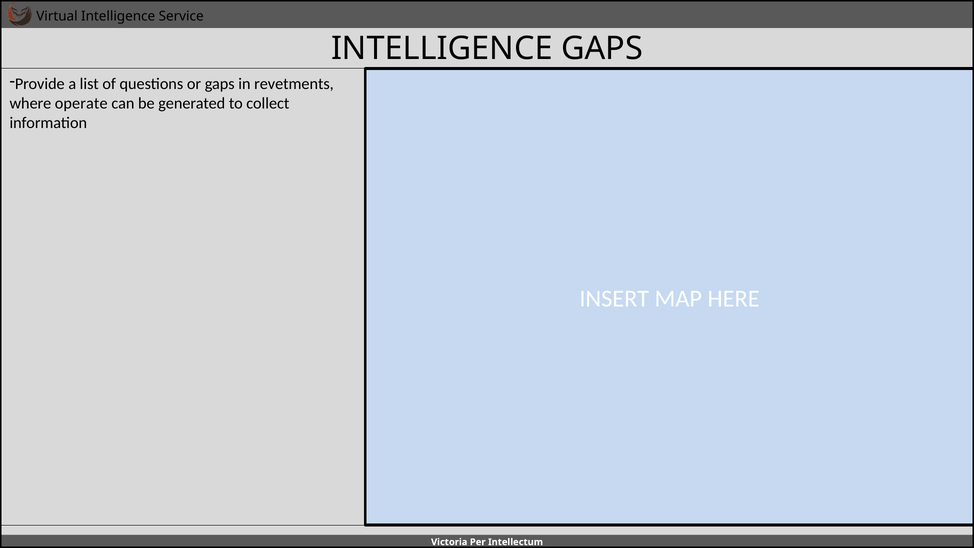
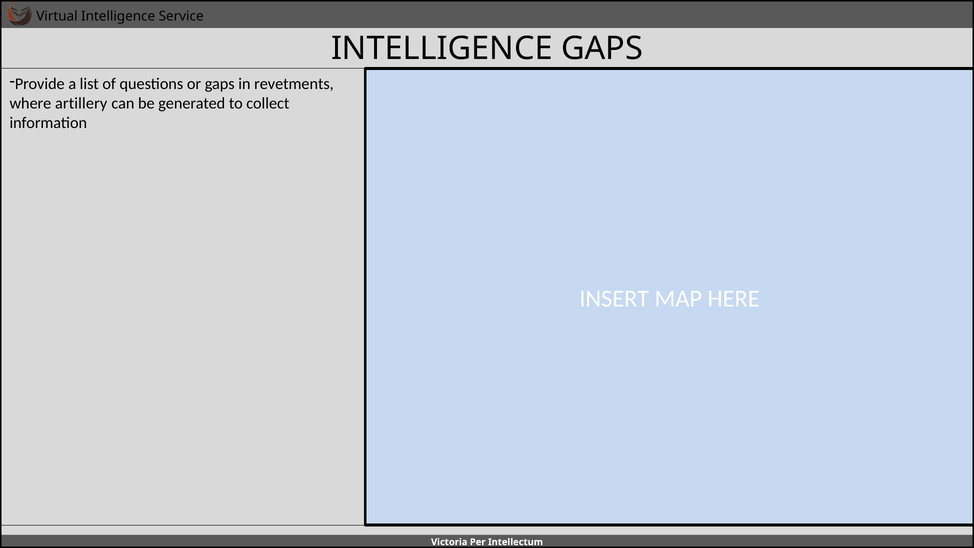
operate: operate -> artillery (81, 104)
